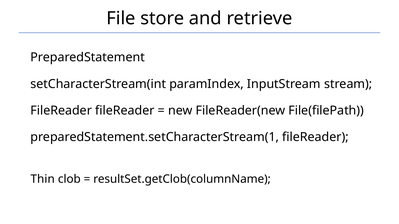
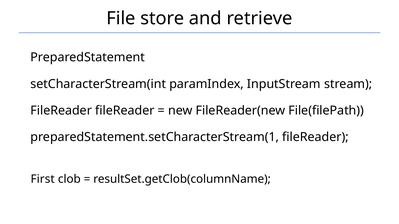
Thin: Thin -> First (43, 180)
